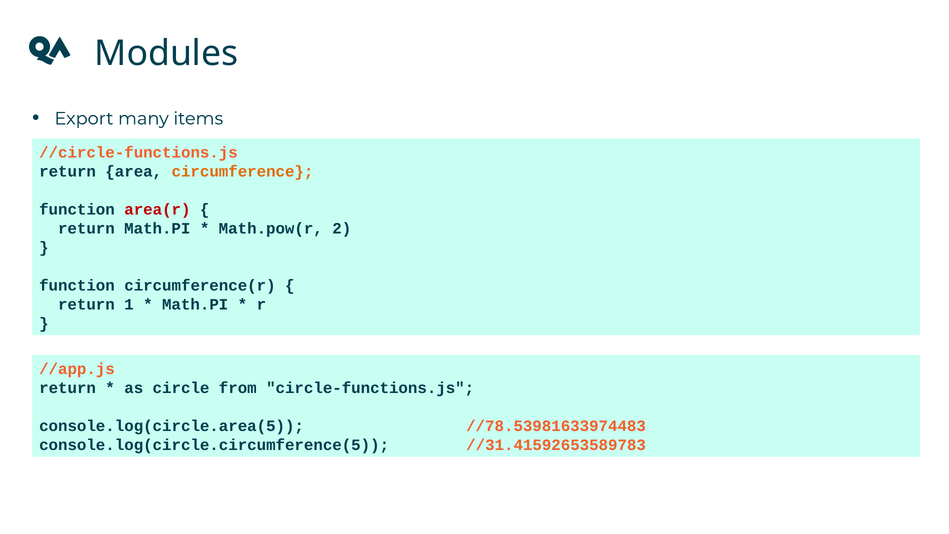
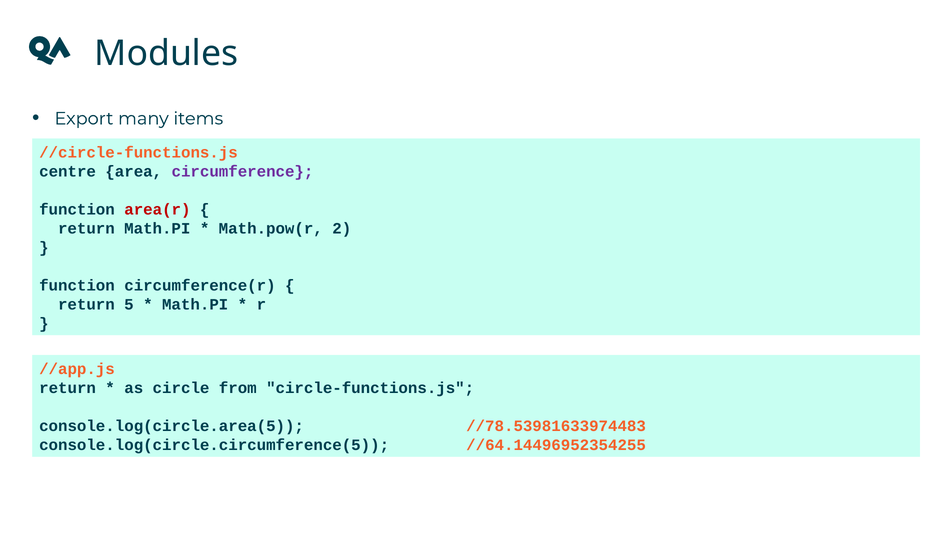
return: return -> centre (68, 171)
circumference colour: orange -> purple (243, 171)
1: 1 -> 5 (129, 304)
//31.41592653589783: //31.41592653589783 -> //64.14496952354255 (556, 445)
